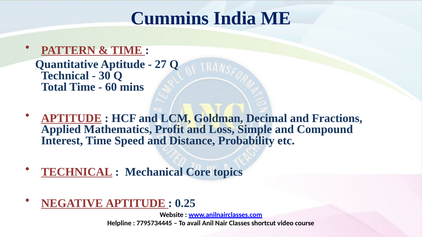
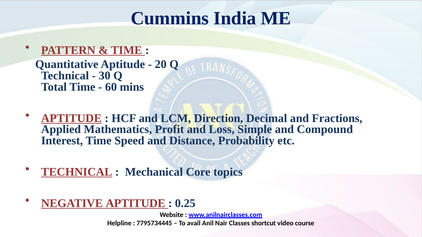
27: 27 -> 20 (161, 65)
Goldman: Goldman -> Direction (219, 118)
